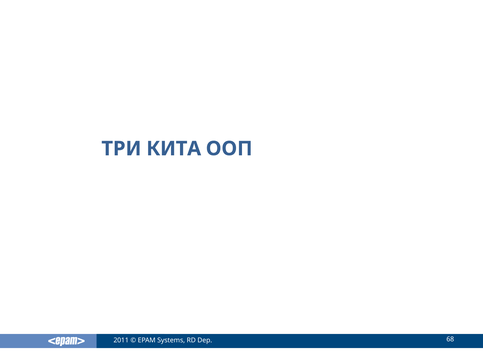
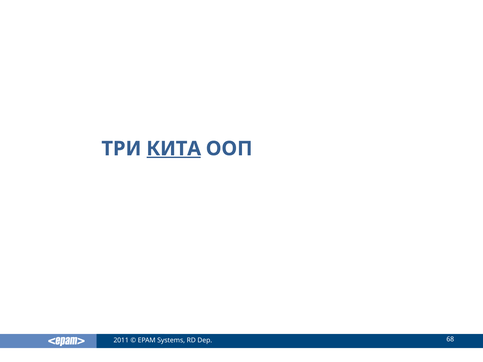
КИТА underline: none -> present (174, 149)
